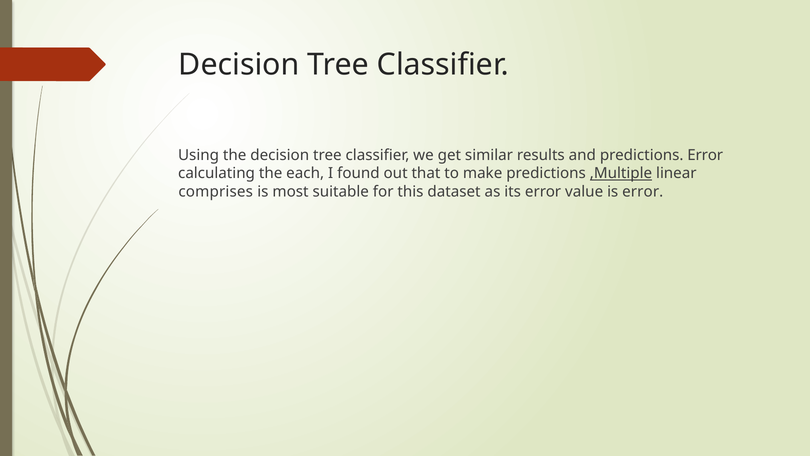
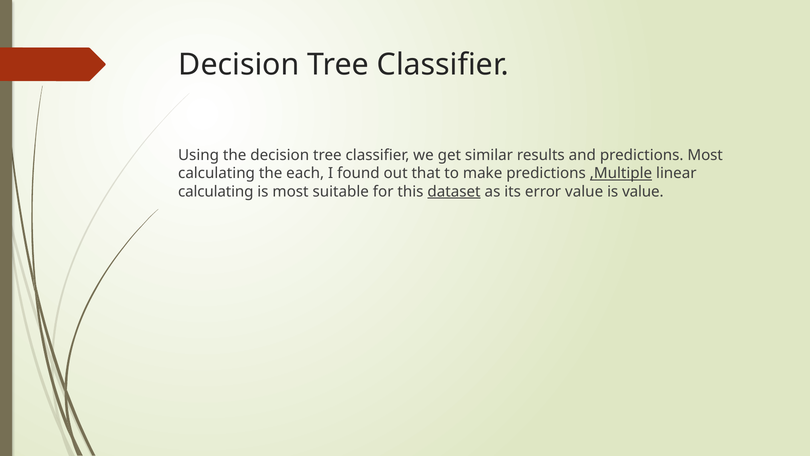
predictions Error: Error -> Most (705, 155)
comprises: comprises -> calculating (216, 191)
dataset underline: none -> present (454, 191)
is error: error -> value (643, 191)
